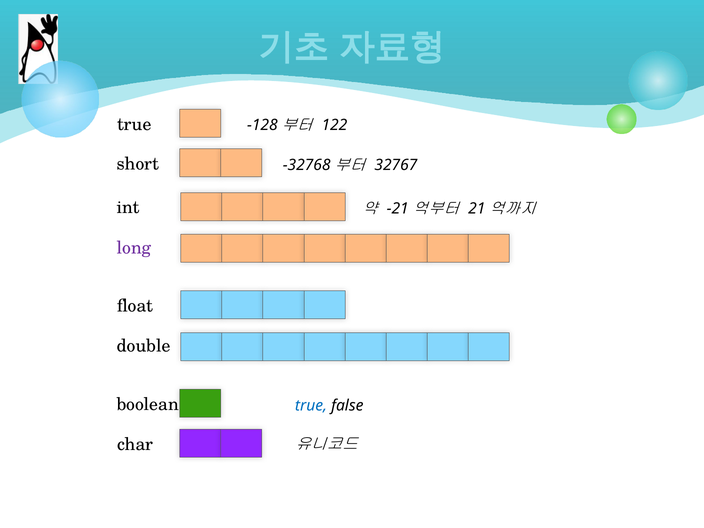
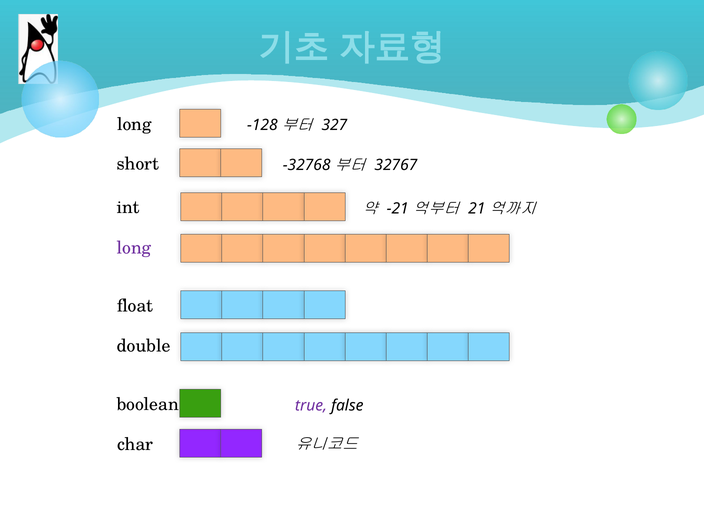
true: true -> long (134, 124)
122: 122 -> 327 (334, 125)
true colour: blue -> purple (311, 406)
